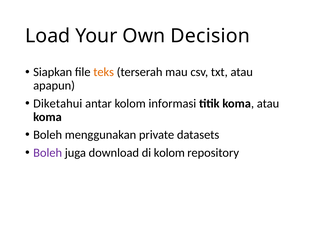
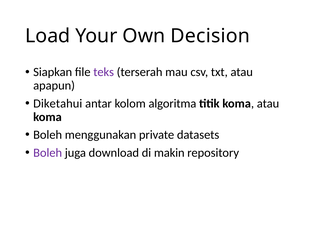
teks colour: orange -> purple (104, 72)
informasi: informasi -> algoritma (172, 103)
di kolom: kolom -> makin (169, 153)
